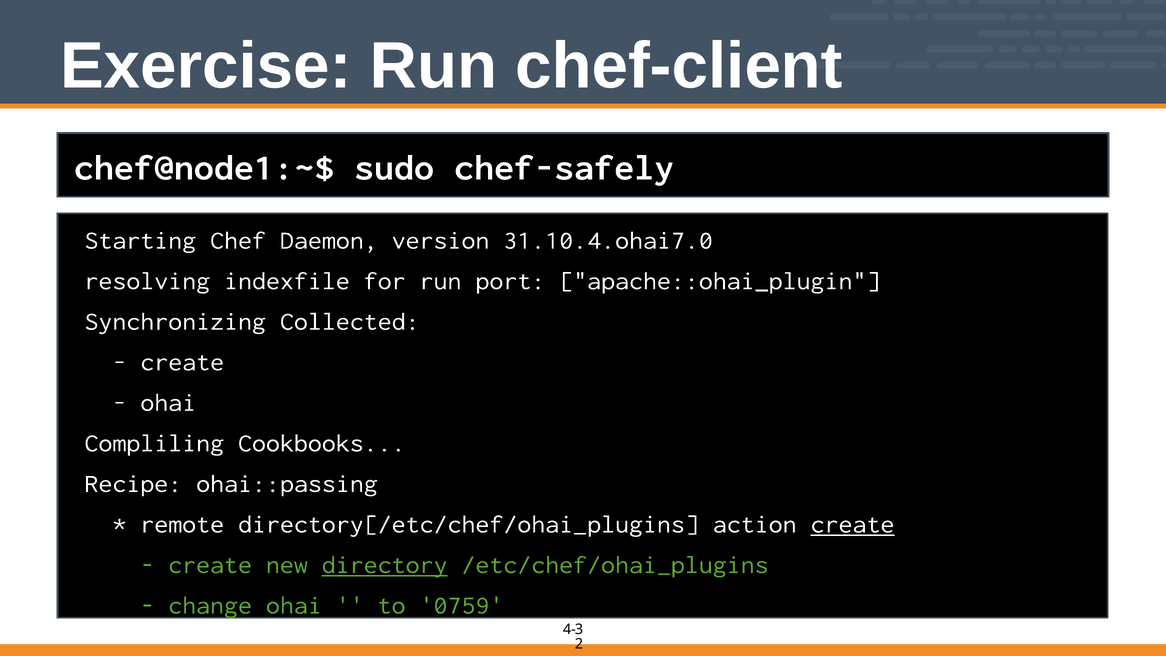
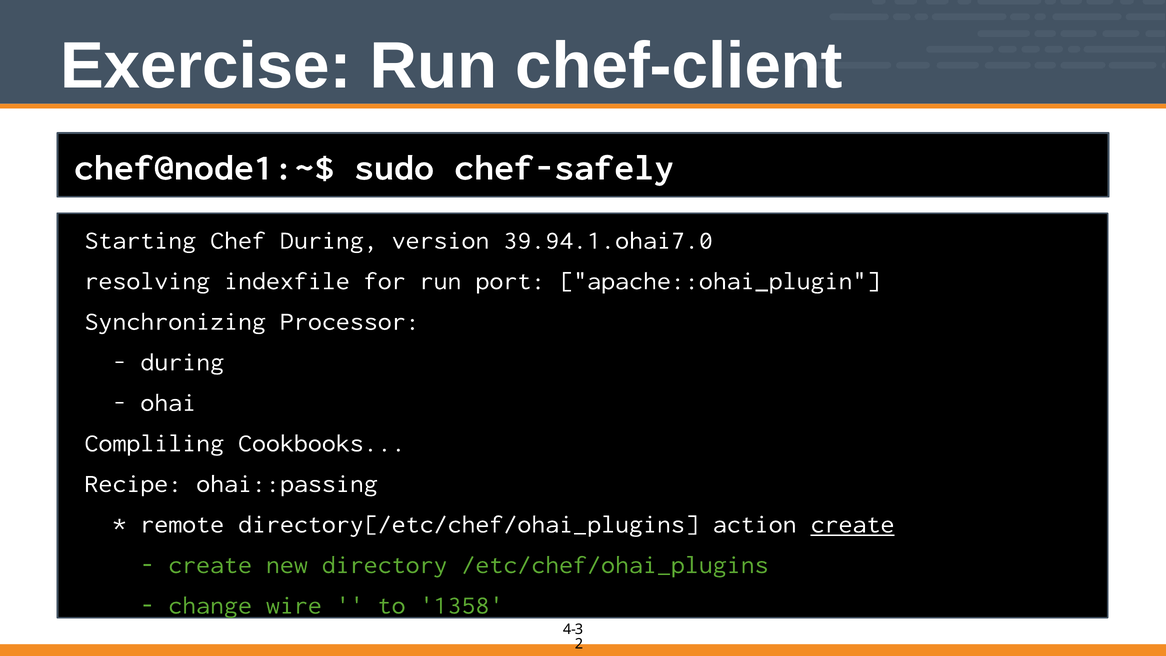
Chef Daemon: Daemon -> During (329, 240)
31.10.4.ohai7.0: 31.10.4.ohai7.0 -> 39.94.1.ohai7.0 (608, 240)
Collected: Collected -> Processor (350, 321)
create: create -> during (182, 362)
directory underline: present -> none (385, 564)
change ohai: ohai -> wire (294, 605)
0759: 0759 -> 1358 (461, 605)
